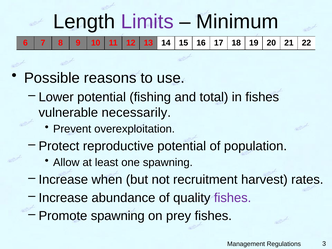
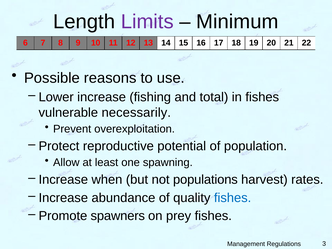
Lower potential: potential -> increase (102, 97)
recruitment: recruitment -> populations (205, 180)
fishes colour: purple -> blue (233, 198)
Promote spawning: spawning -> spawners (118, 216)
